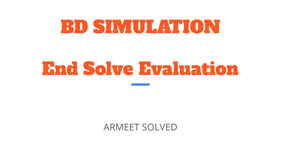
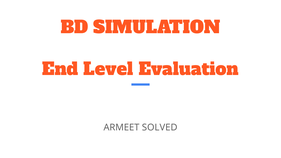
Solve: Solve -> Level (108, 69)
